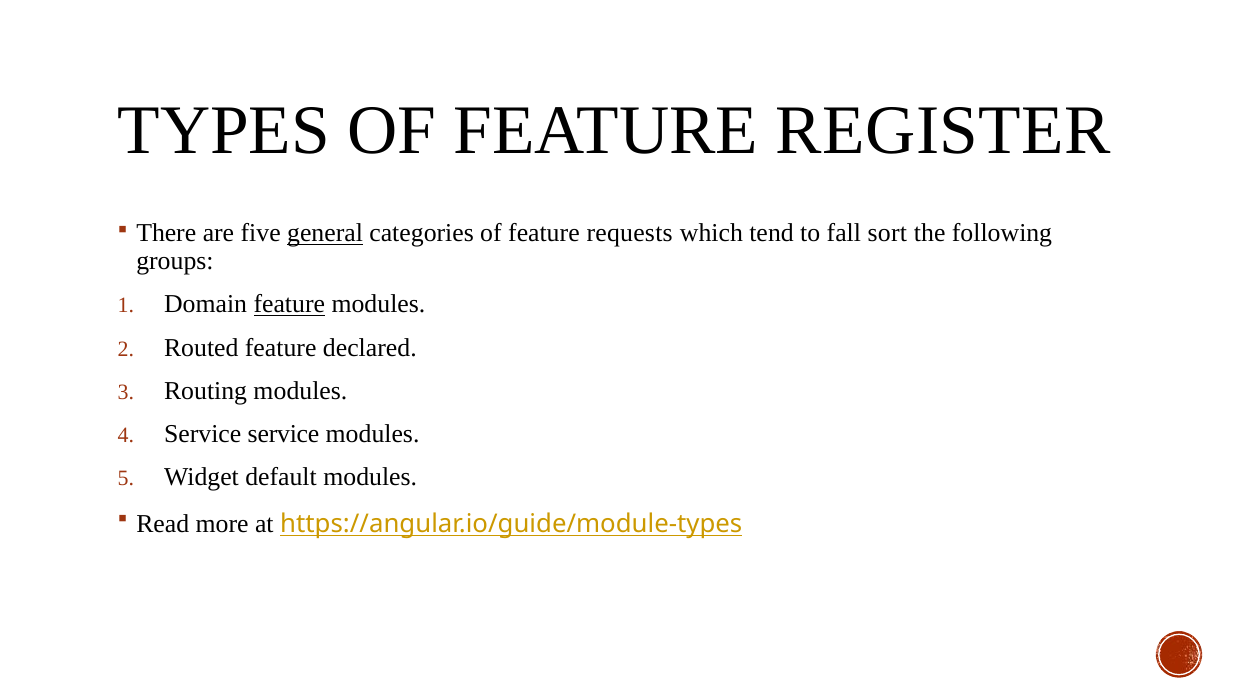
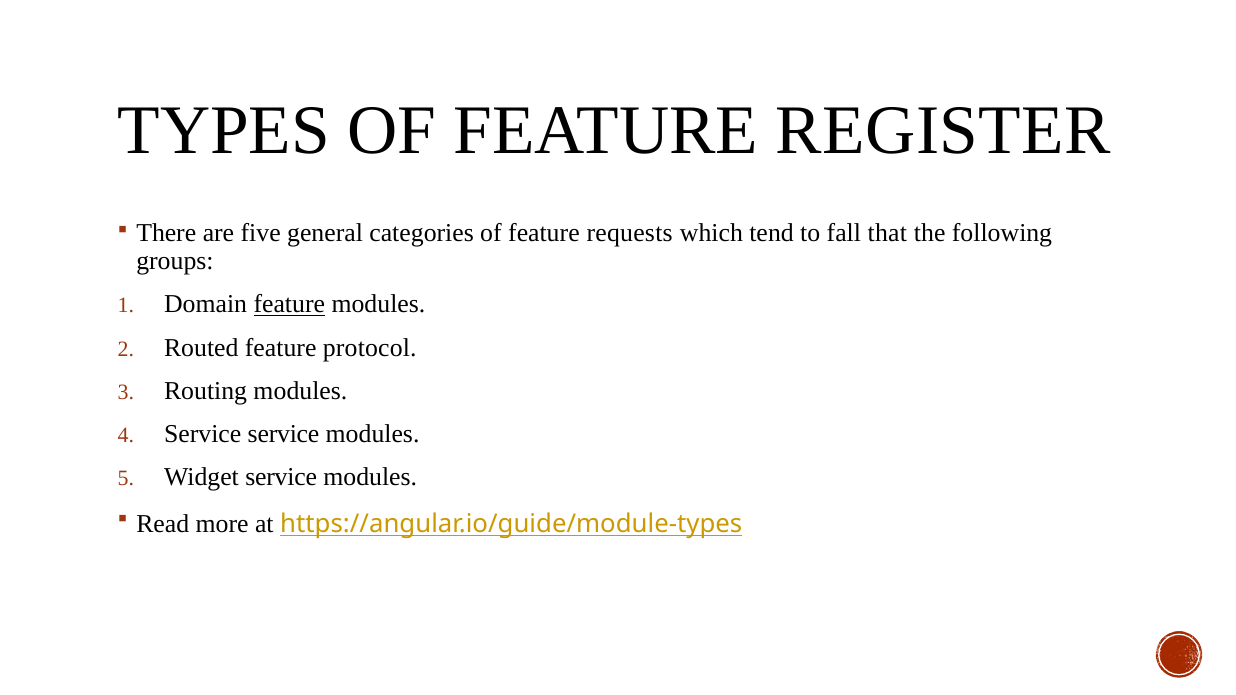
general underline: present -> none (325, 233)
sort: sort -> that (887, 233)
declared: declared -> protocol (370, 348)
Widget default: default -> service (281, 478)
